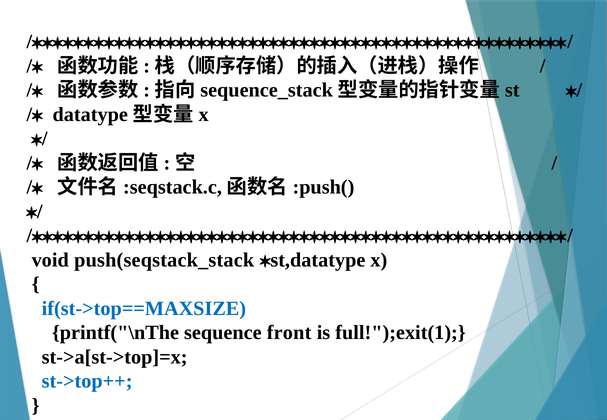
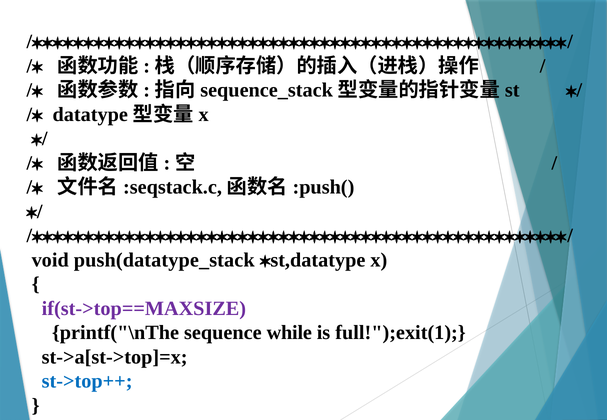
push(seqstack_stack: push(seqstack_stack -> push(datatype_stack (164, 260)
if(st->top==MAXSIZE colour: blue -> purple (144, 309)
front: front -> while (289, 333)
